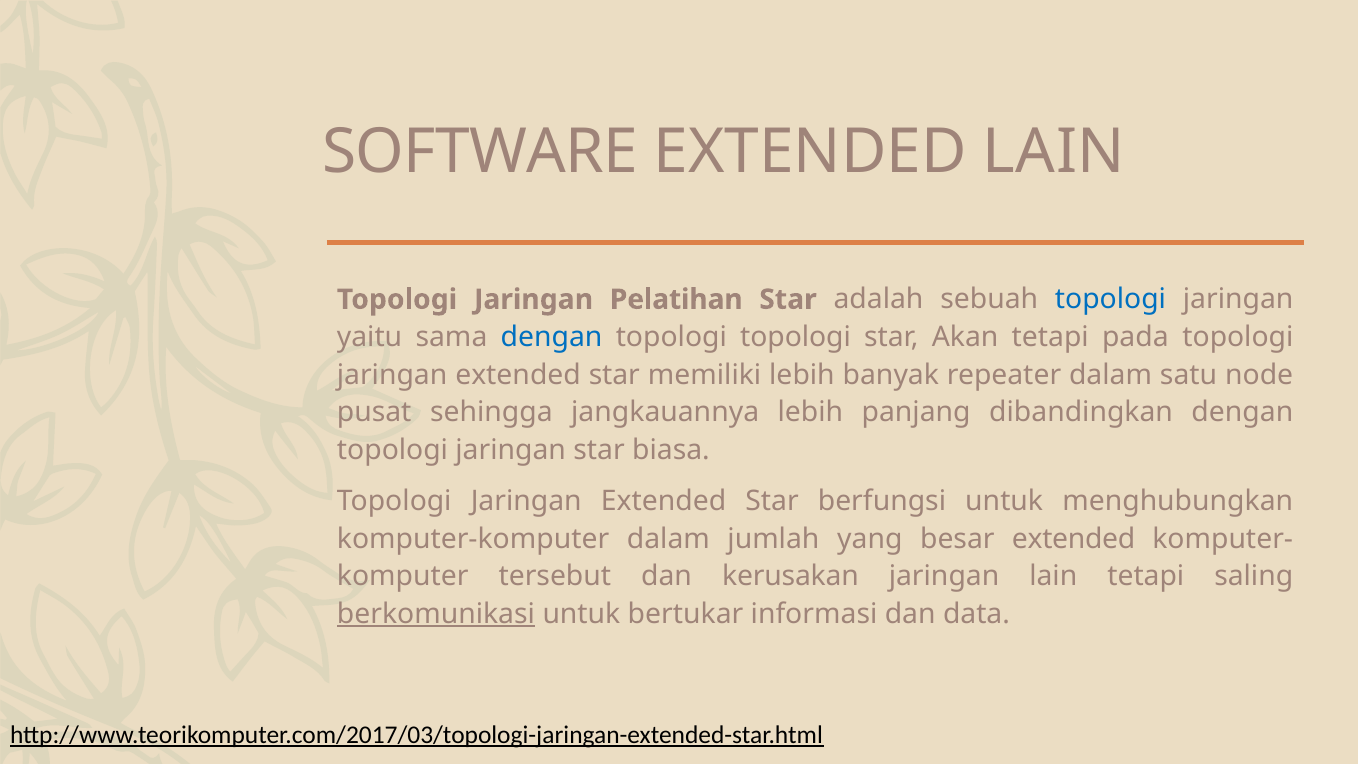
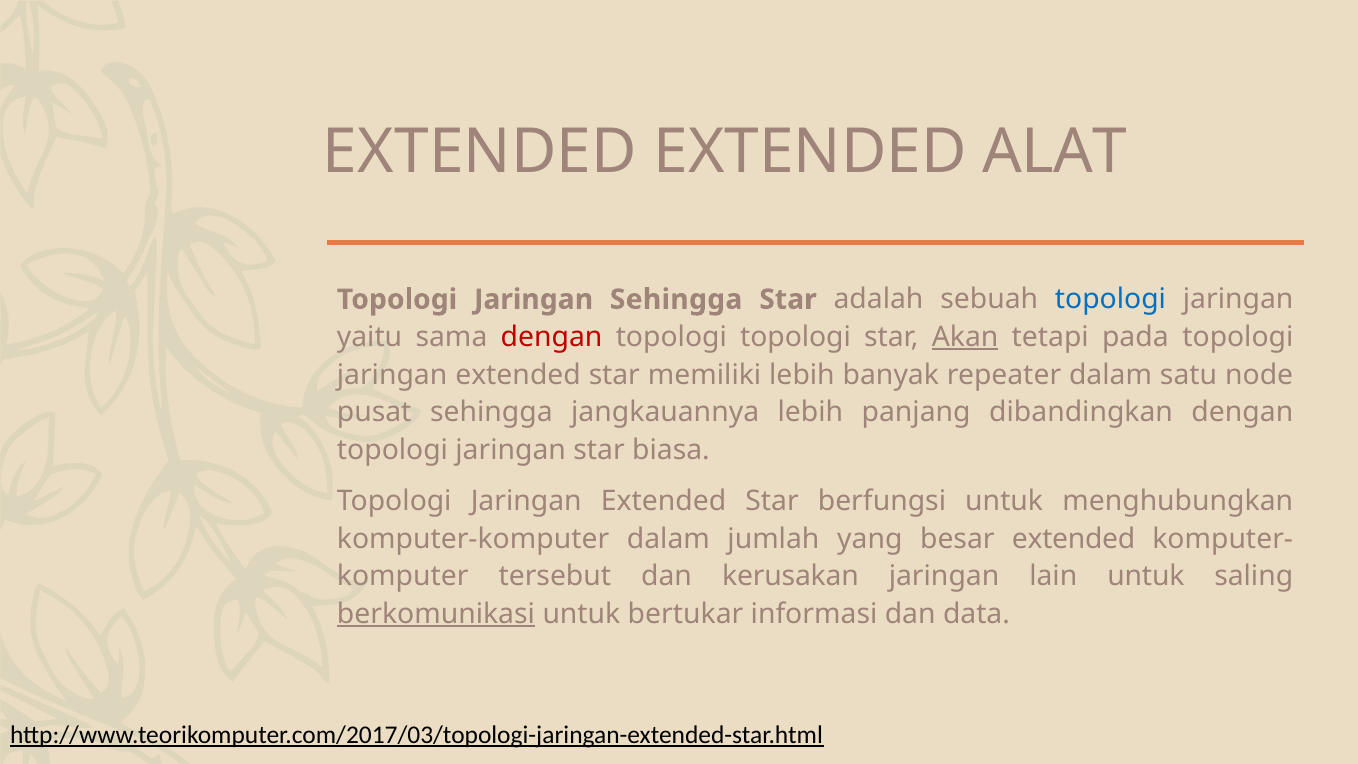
SOFTWARE: SOFTWARE -> EXTENDED (480, 152)
EXTENDED LAIN: LAIN -> ALAT (1054, 152)
Jaringan Pelatihan: Pelatihan -> Sehingga (676, 299)
dengan colour: blue -> red (552, 337)
Akan underline: none -> present (965, 337)
lain tetapi: tetapi -> untuk (1146, 576)
